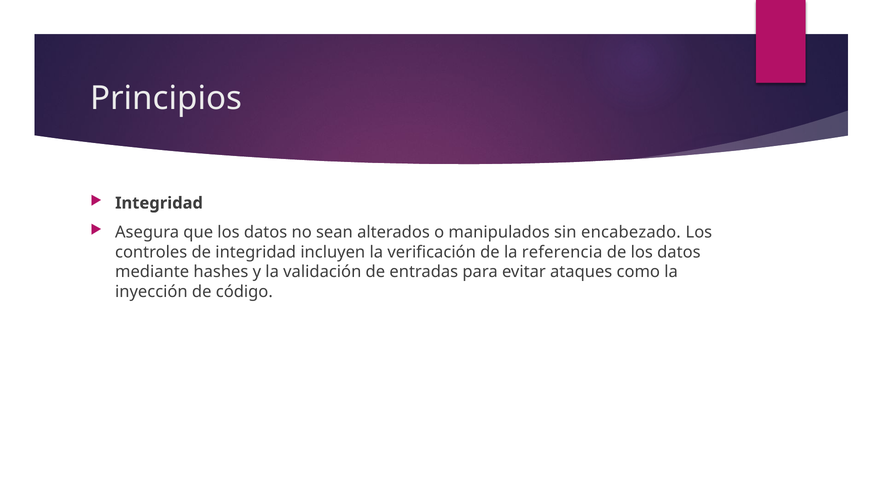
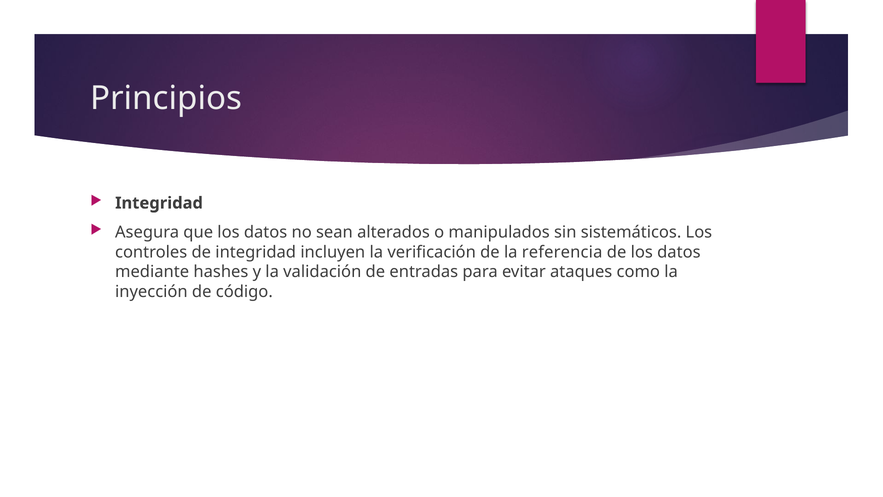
encabezado: encabezado -> sistemáticos (631, 232)
